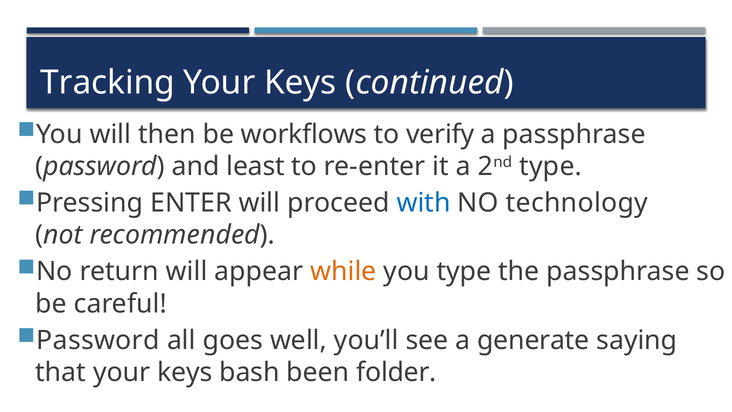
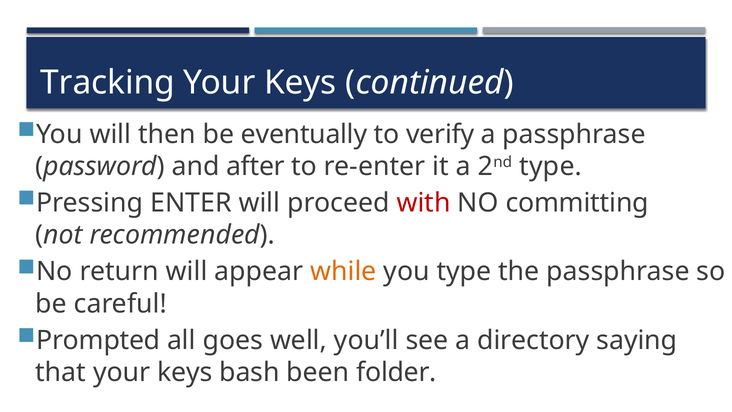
workflows: workflows -> eventually (304, 134)
least: least -> after (256, 166)
with colour: blue -> red (424, 203)
technology: technology -> committing (577, 203)
Password: Password -> Prompted (98, 340)
generate: generate -> directory (533, 340)
